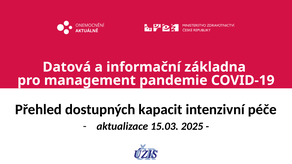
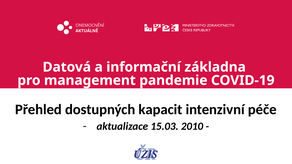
2025: 2025 -> 2010 (192, 127)
